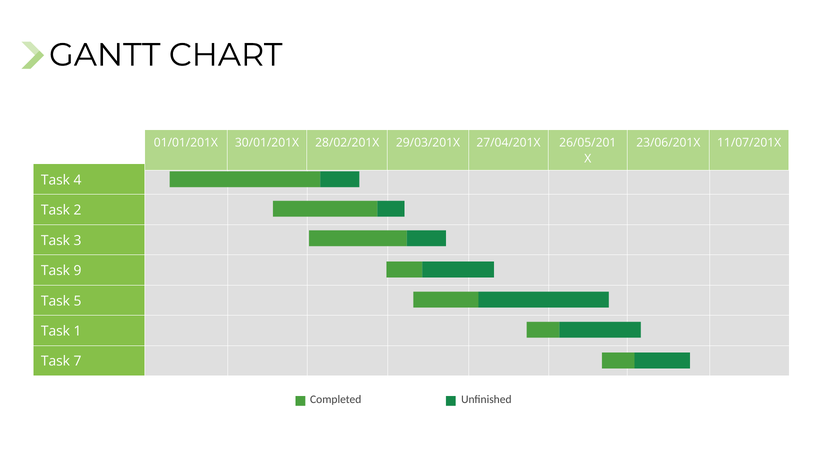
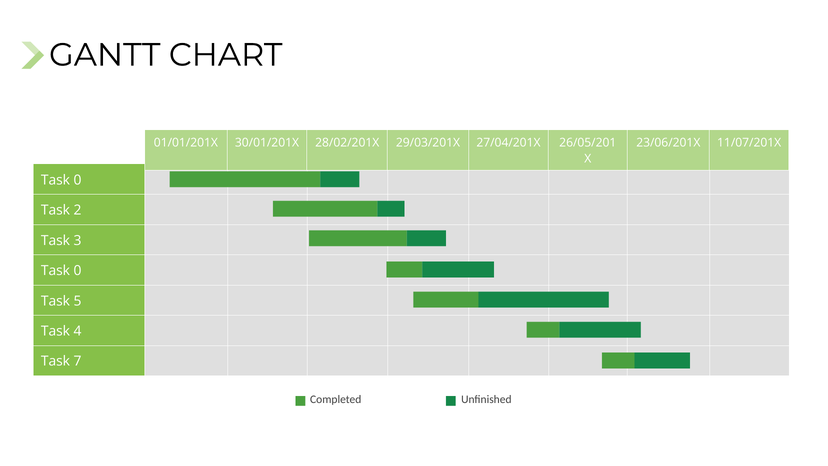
4: 4 -> 0 (77, 180)
9: 9 -> 0 (77, 271)
1: 1 -> 4 (77, 331)
